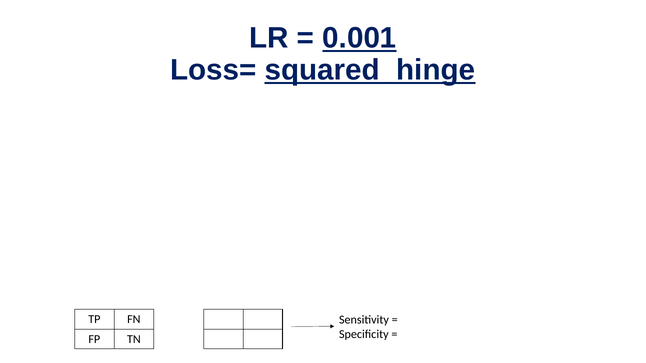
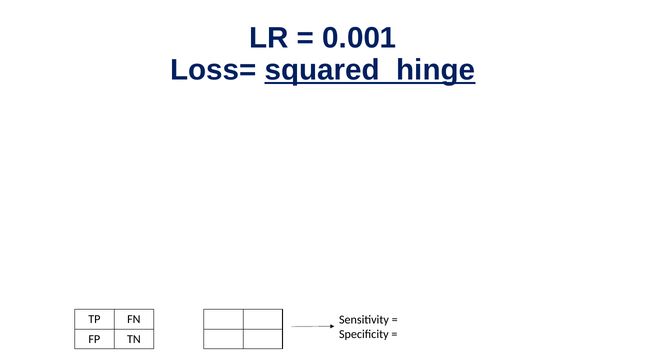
0.001 underline: present -> none (359, 38)
